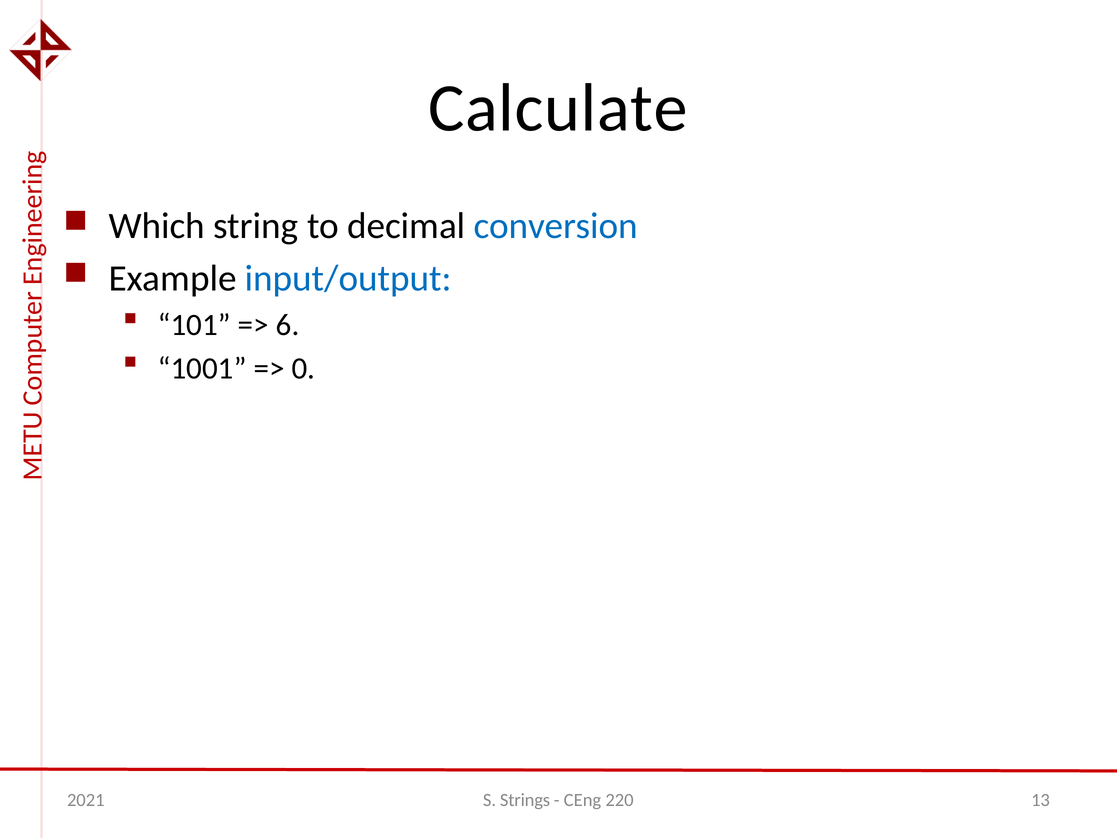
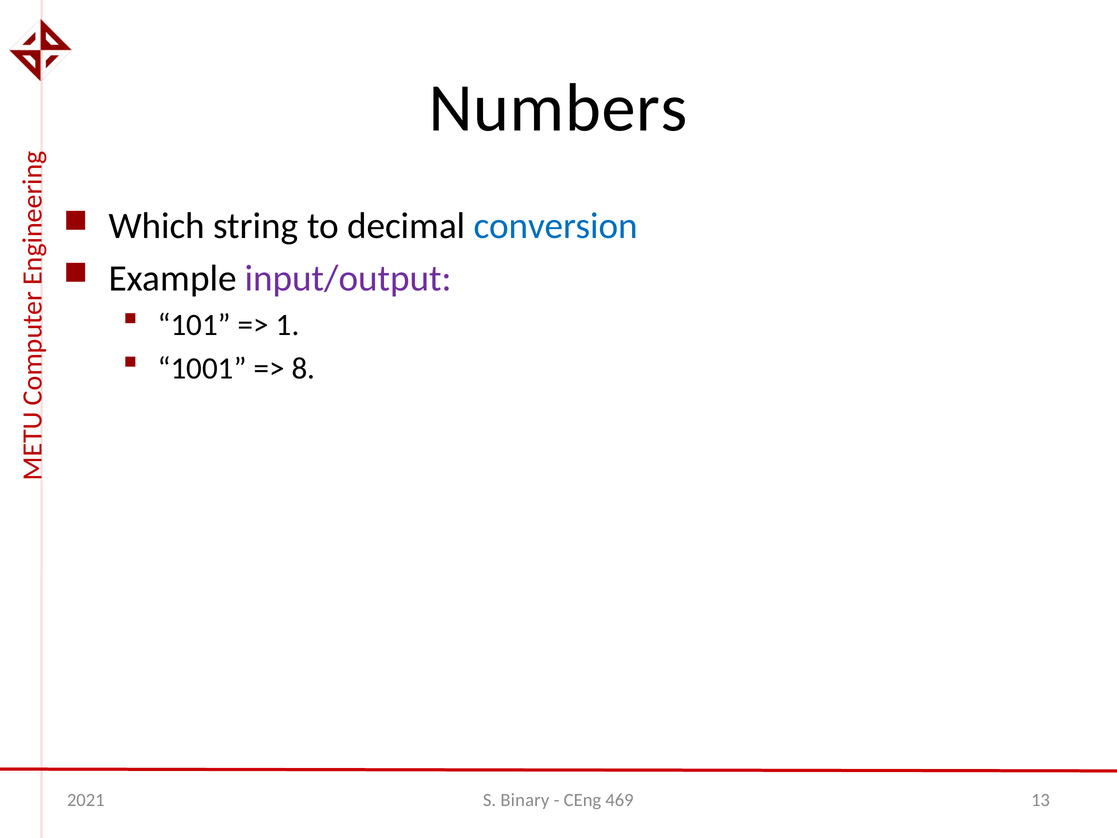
Calculate: Calculate -> Numbers (558, 108)
input/output colour: blue -> purple (348, 278)
6: 6 -> 1 (288, 325)
0: 0 -> 8 (303, 368)
Strings: Strings -> Binary (525, 800)
220: 220 -> 469 (620, 800)
